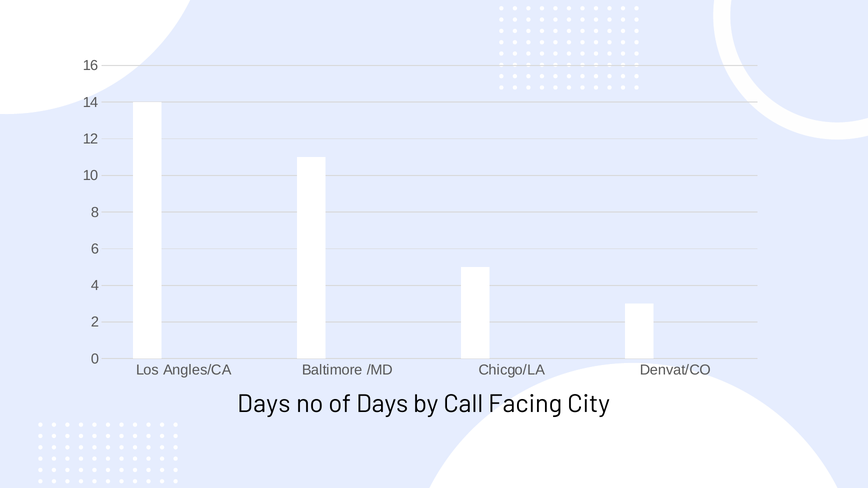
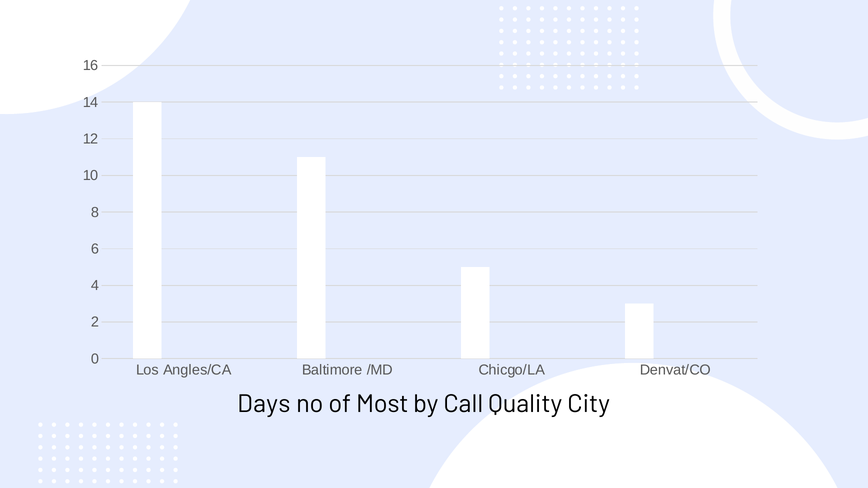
of Days: Days -> Most (382, 404)
Facing: Facing -> Quality (525, 404)
